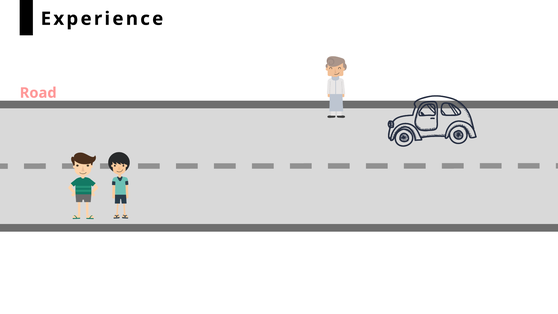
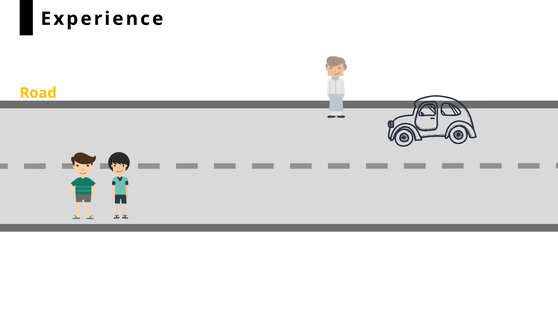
Road colour: pink -> yellow (38, 93)
